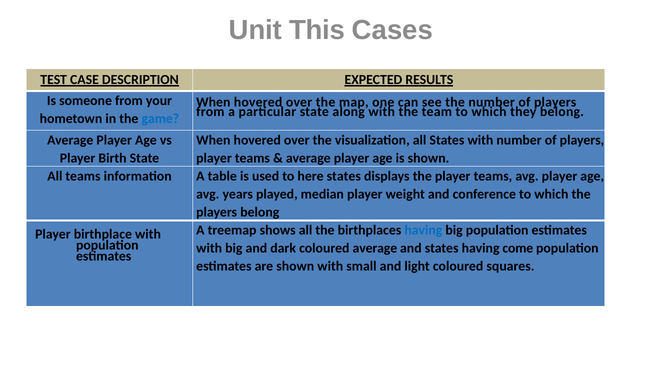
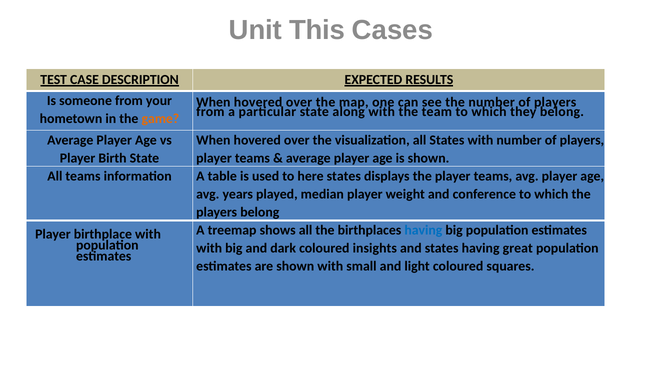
game colour: blue -> orange (160, 119)
coloured average: average -> insights (375, 248)
come: come -> great (518, 248)
